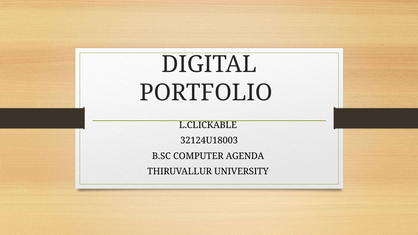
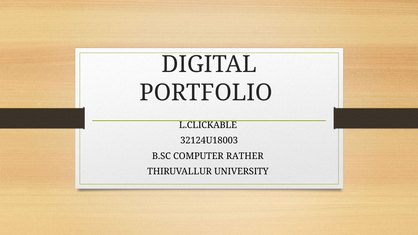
AGENDA: AGENDA -> RATHER (245, 156)
